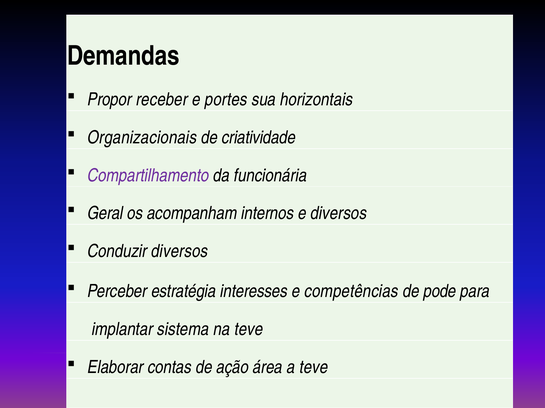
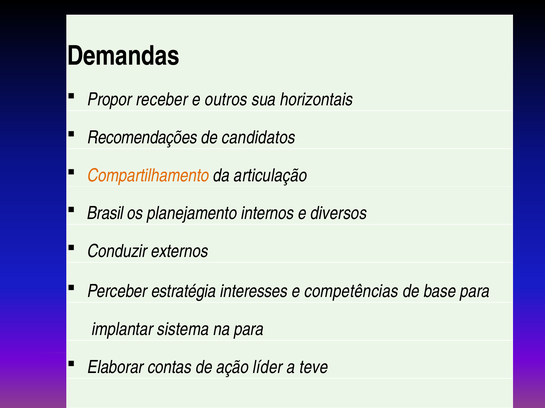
portes: portes -> outros (226, 100)
Organizacionais: Organizacionais -> Recomendações (142, 138)
criatividade: criatividade -> candidatos (259, 138)
Compartilhamento colour: purple -> orange (148, 176)
funcionária: funcionária -> articulação (271, 176)
Geral: Geral -> Brasil (105, 214)
acompanham: acompanham -> planejamento (192, 214)
Conduzir diversos: diversos -> externos (180, 252)
pode: pode -> base (440, 292)
na teve: teve -> para (249, 330)
área: área -> líder (268, 368)
